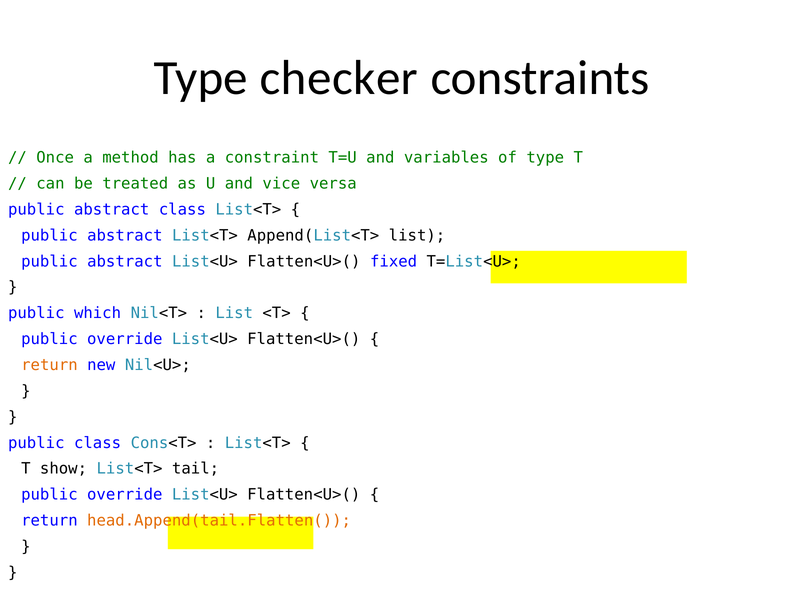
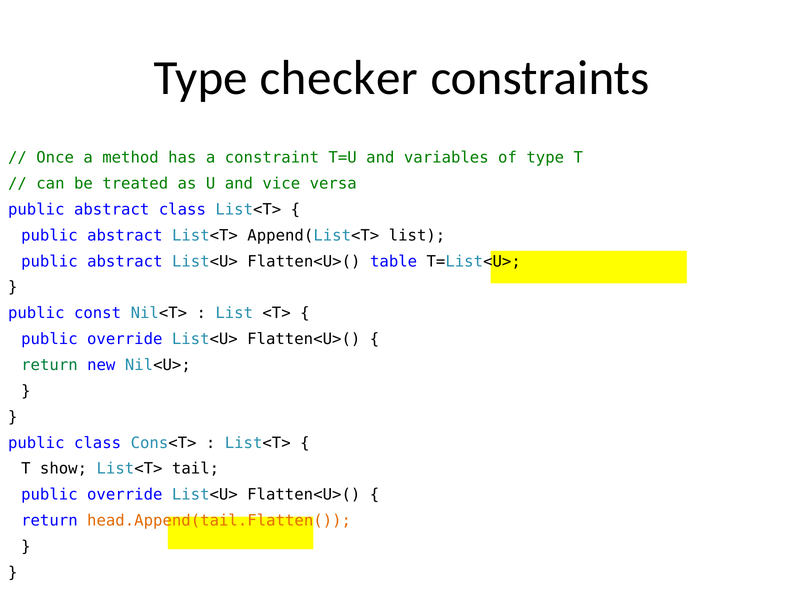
fixed: fixed -> table (394, 261)
which: which -> const (98, 313)
return colour: orange -> green (49, 365)
